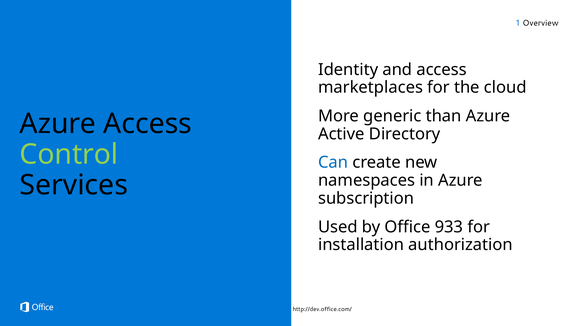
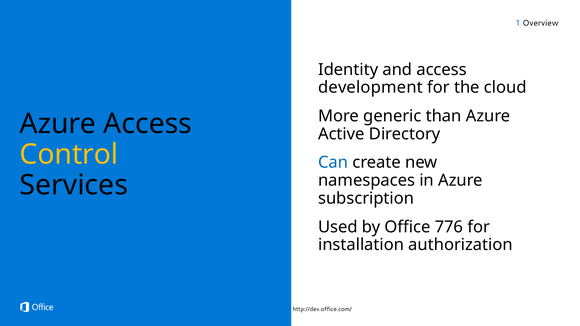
marketplaces: marketplaces -> development (370, 88)
Control colour: light green -> yellow (69, 155)
933: 933 -> 776 (449, 227)
